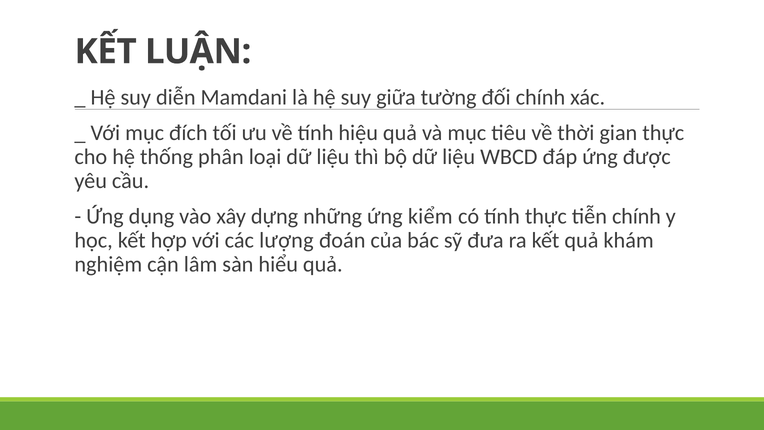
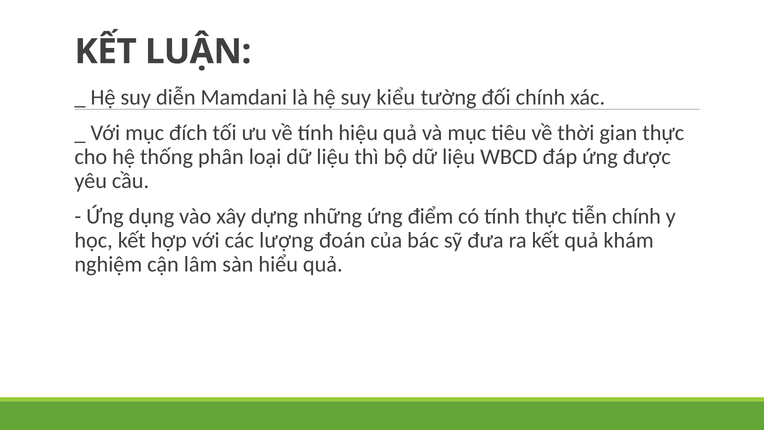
giữa: giữa -> kiểu (396, 98)
kiểm: kiểm -> điểm (430, 216)
